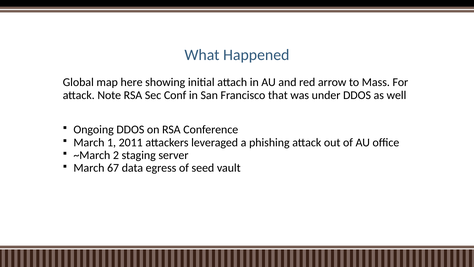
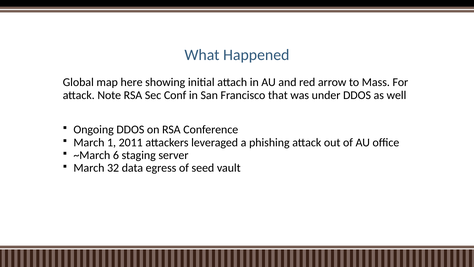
2: 2 -> 6 (116, 155)
67: 67 -> 32 (113, 168)
